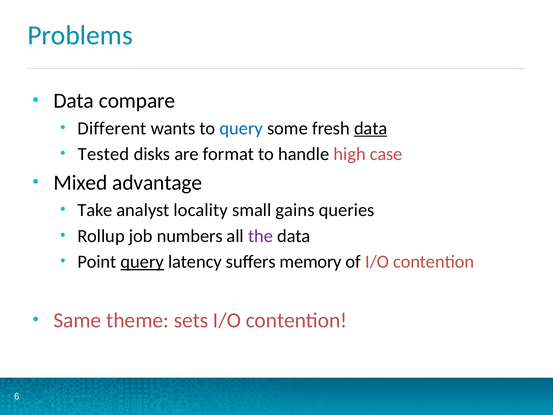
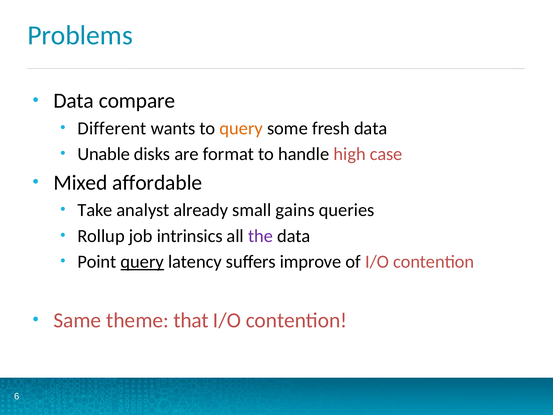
query colour: blue -> orange (241, 128)
data underline: present -> none (371, 128)
Tested: Tested -> Unable (104, 154)
advantage: advantage -> affordable (157, 183)
locality: locality -> already (201, 210)
numbers: numbers -> intrinsics (190, 236)
memory: memory -> improve (311, 262)
sets: sets -> that (191, 320)
